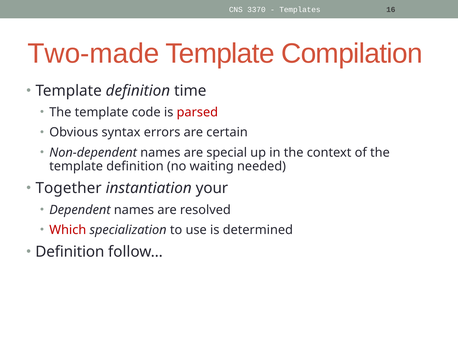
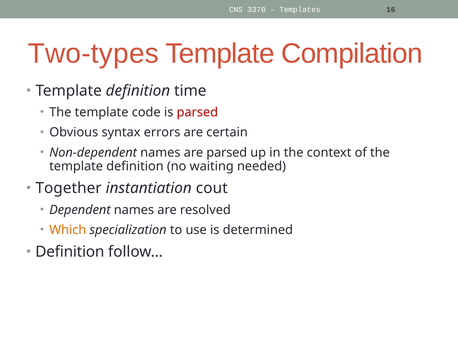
Two-made: Two-made -> Two-types (93, 53)
are special: special -> parsed (227, 152)
your: your -> cout (212, 188)
Which colour: red -> orange (68, 230)
